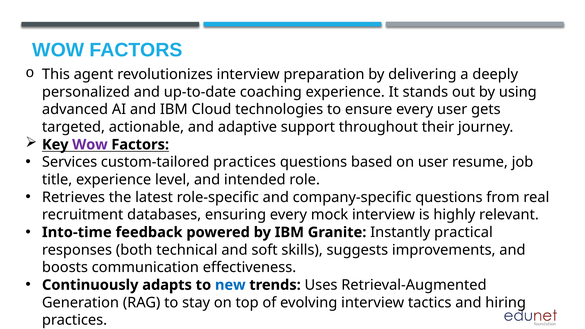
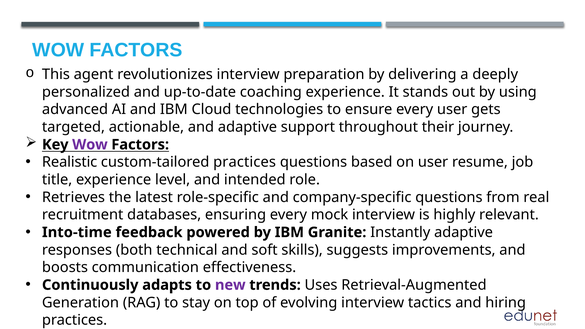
Services: Services -> Realistic (70, 162)
Instantly practical: practical -> adaptive (464, 232)
new colour: blue -> purple (230, 285)
